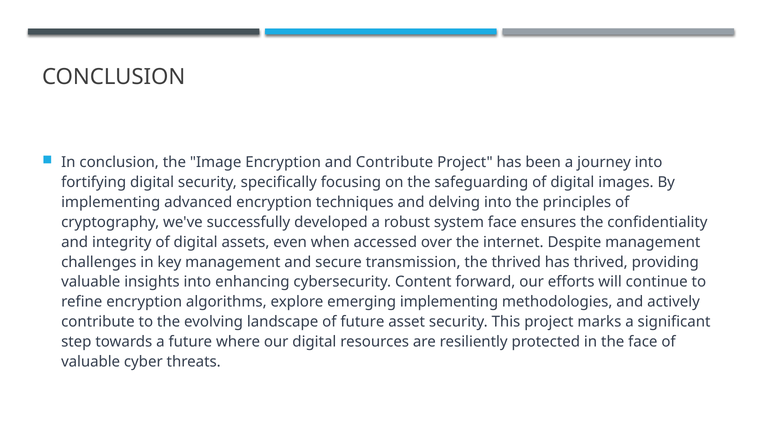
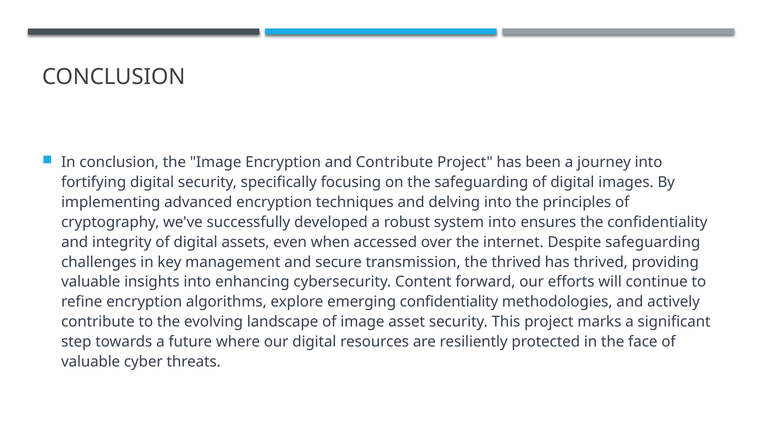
system face: face -> into (502, 222)
Despite management: management -> safeguarding (653, 242)
emerging implementing: implementing -> confidentiality (449, 302)
of future: future -> image (362, 321)
